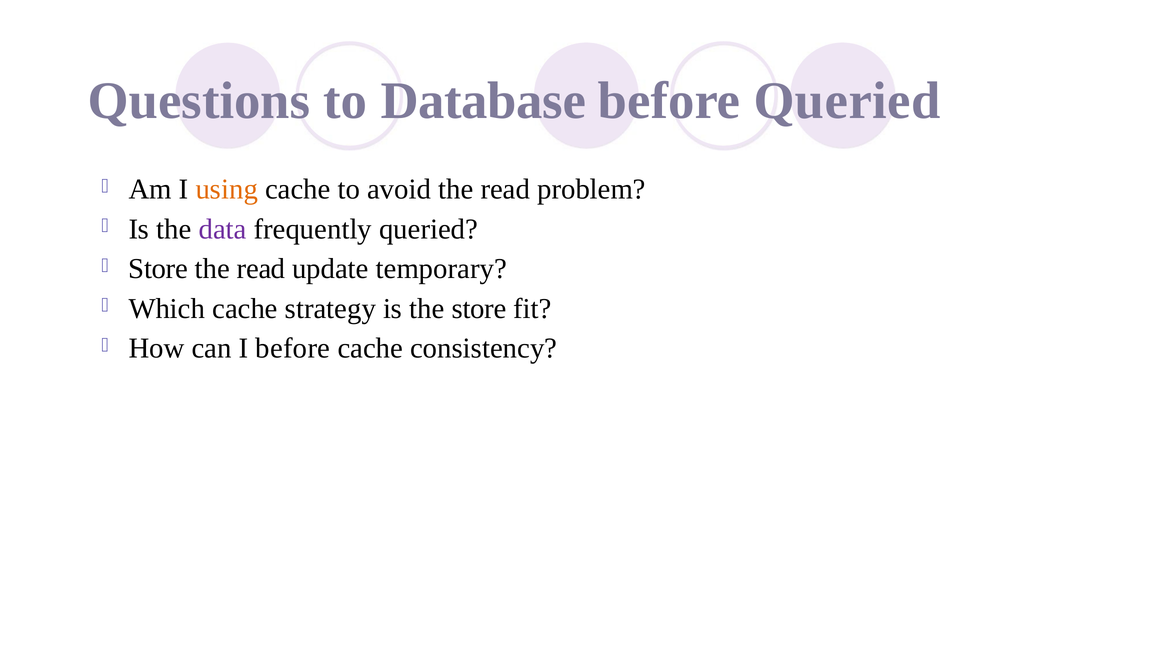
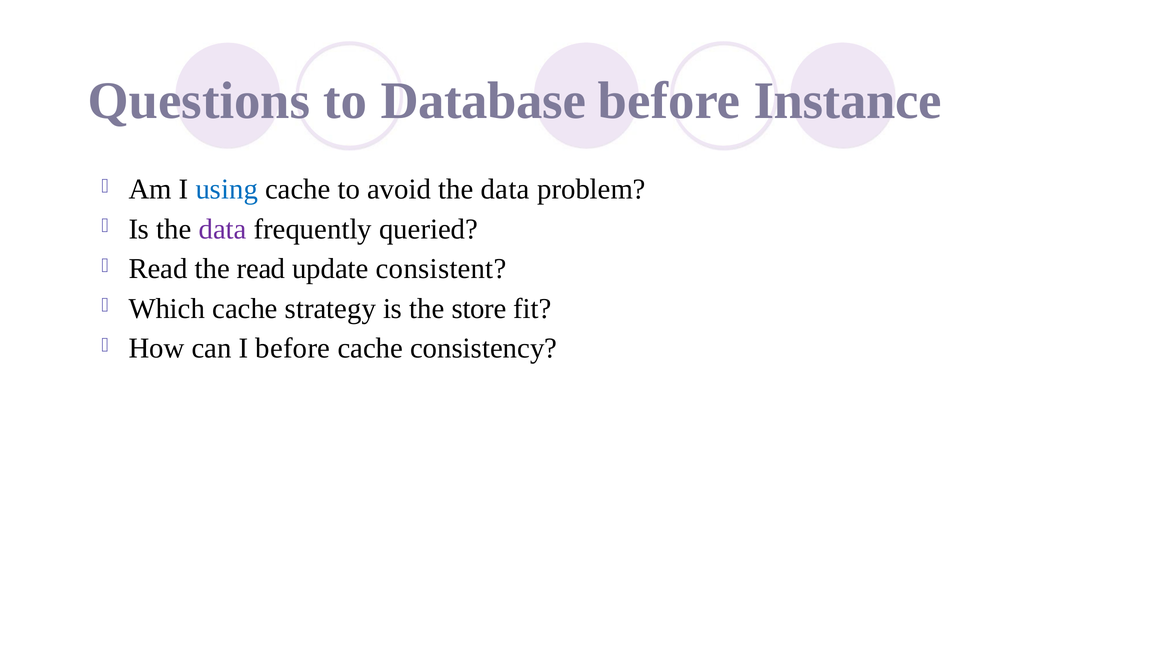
before Queried: Queried -> Instance (847, 101)
using colour: orange -> blue (227, 189)
avoid the read: read -> data (505, 189)
Store: Store -> Read (158, 269)
temporary: temporary -> consistent (441, 269)
